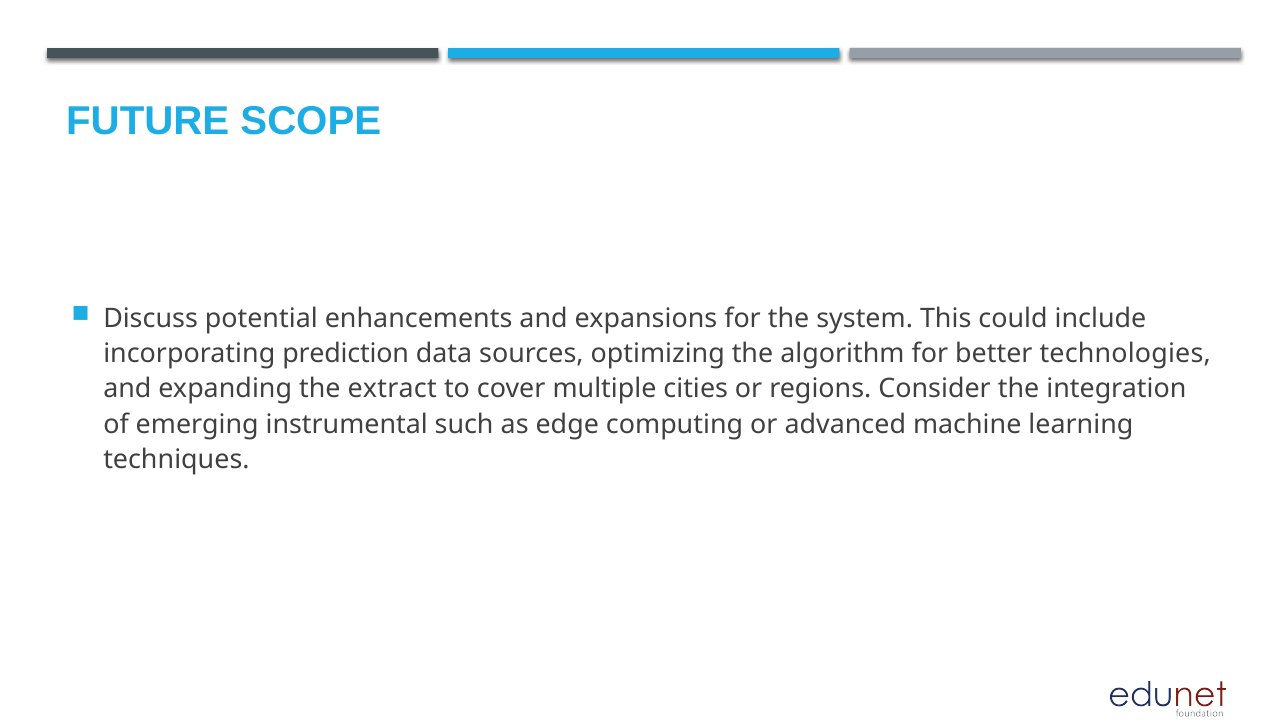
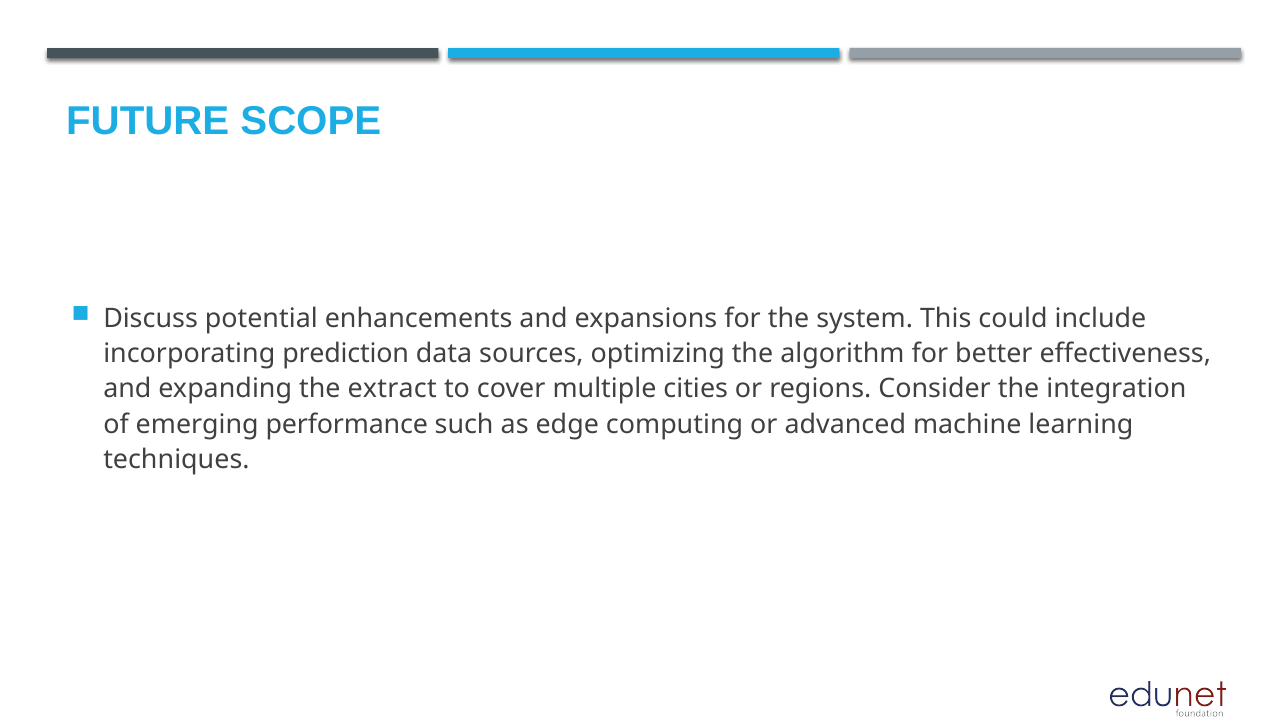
technologies: technologies -> effectiveness (1125, 354)
instrumental: instrumental -> performance (347, 425)
